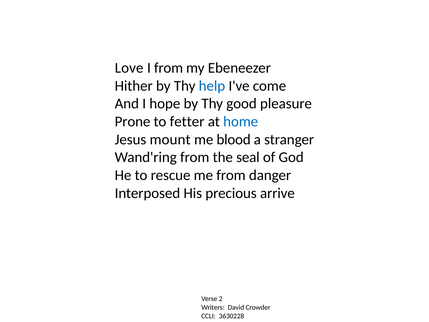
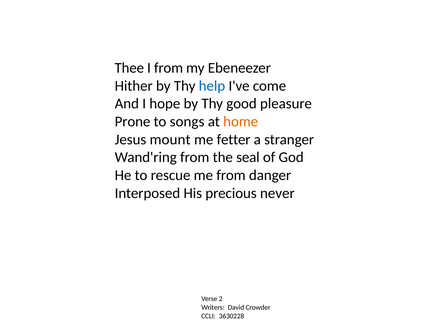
Love: Love -> Thee (129, 68)
fetter: fetter -> songs (187, 121)
home colour: blue -> orange (241, 121)
blood: blood -> fetter (234, 139)
arrive: arrive -> never (277, 193)
